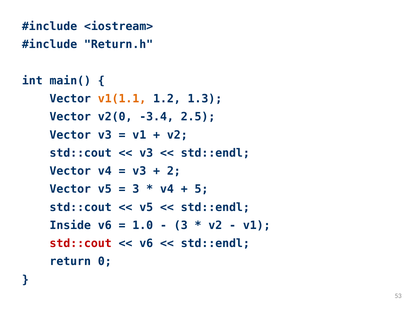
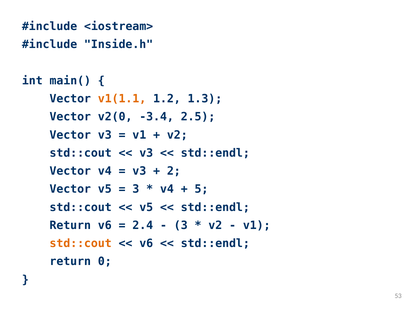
Return.h: Return.h -> Inside.h (119, 44)
Inside: Inside -> Return (70, 225)
1.0: 1.0 -> 2.4 (143, 225)
std::cout colour: red -> orange (81, 243)
